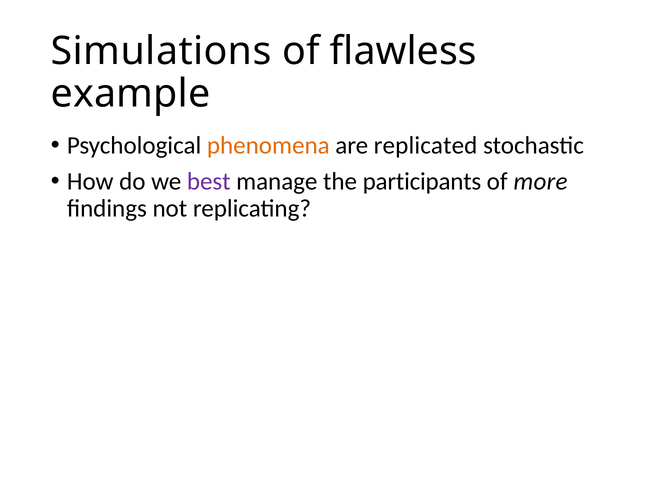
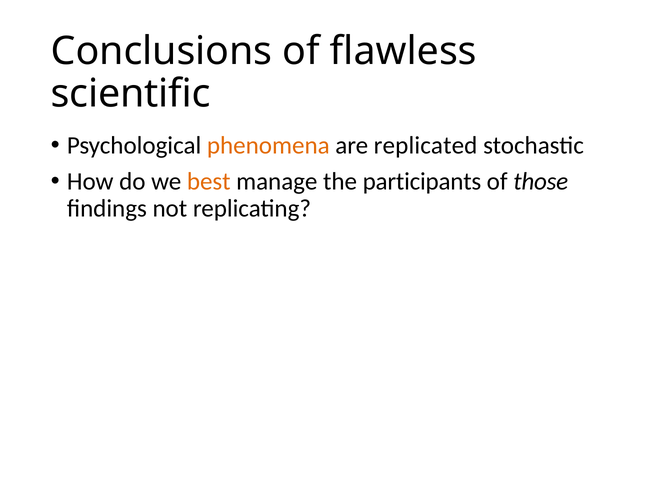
Simulations: Simulations -> Conclusions (161, 51)
example: example -> scientific (131, 94)
best colour: purple -> orange (209, 181)
more: more -> those (541, 181)
